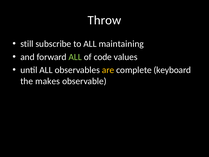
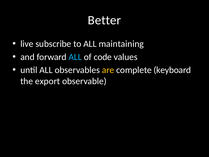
Throw: Throw -> Better (104, 20)
still: still -> live (27, 44)
ALL colour: light green -> light blue (75, 57)
makes: makes -> export (48, 81)
